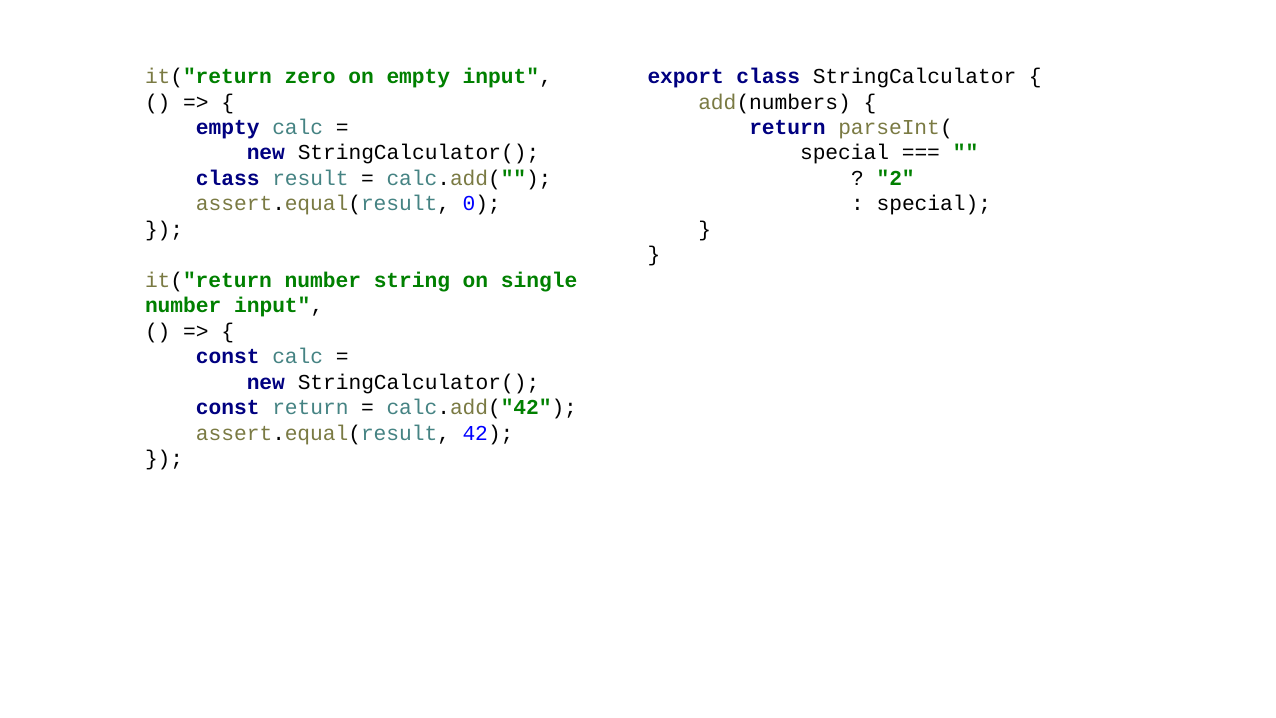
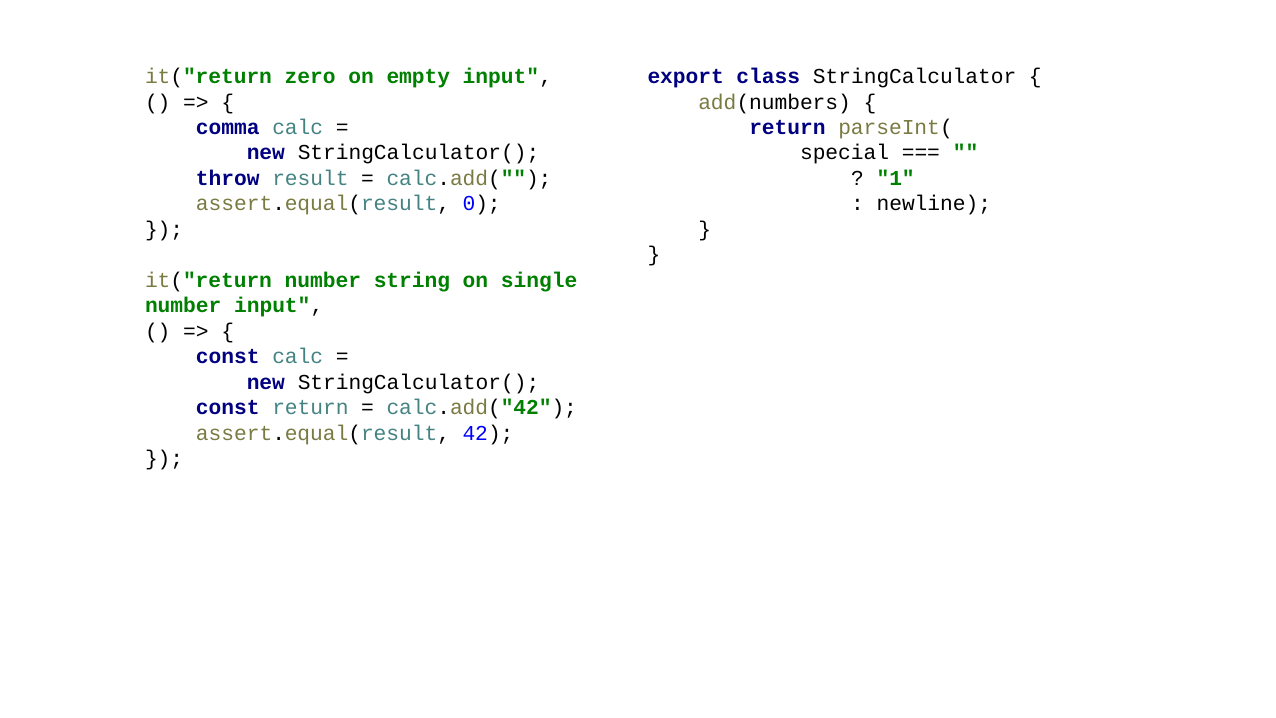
empty: empty -> comma (228, 127)
class: class -> throw (228, 178)
2: 2 -> 1 (896, 178)
special: special -> newline (934, 204)
